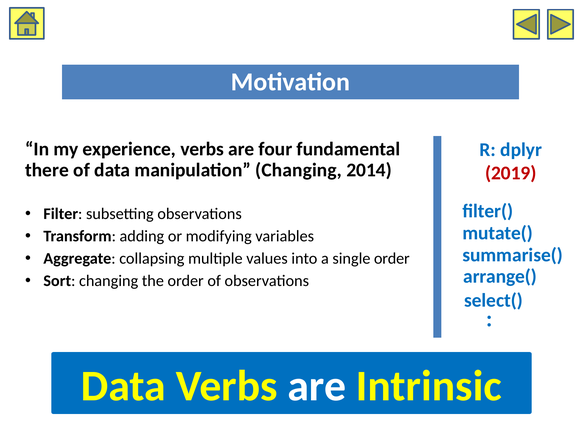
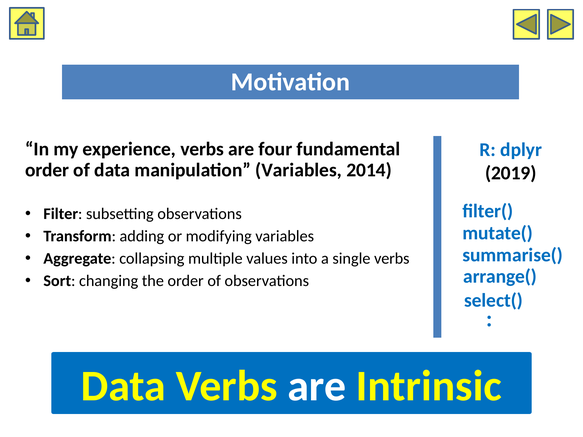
there: there -> order (47, 170)
manipulation Changing: Changing -> Variables (299, 170)
2019 colour: red -> black (511, 173)
single order: order -> verbs (392, 259)
